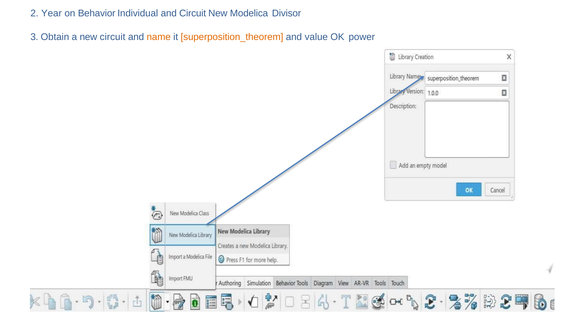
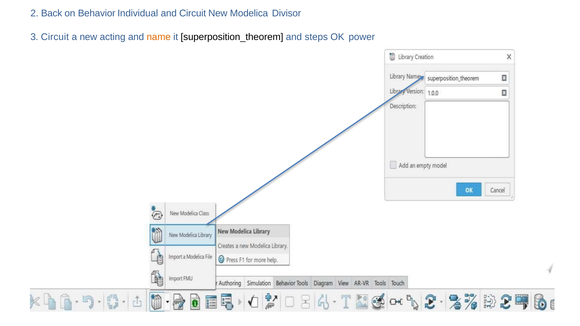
Year: Year -> Back (52, 13)
3 Obtain: Obtain -> Circuit (55, 37)
new circuit: circuit -> acting (113, 37)
superposition_theorem colour: orange -> black (232, 37)
value: value -> steps (316, 37)
